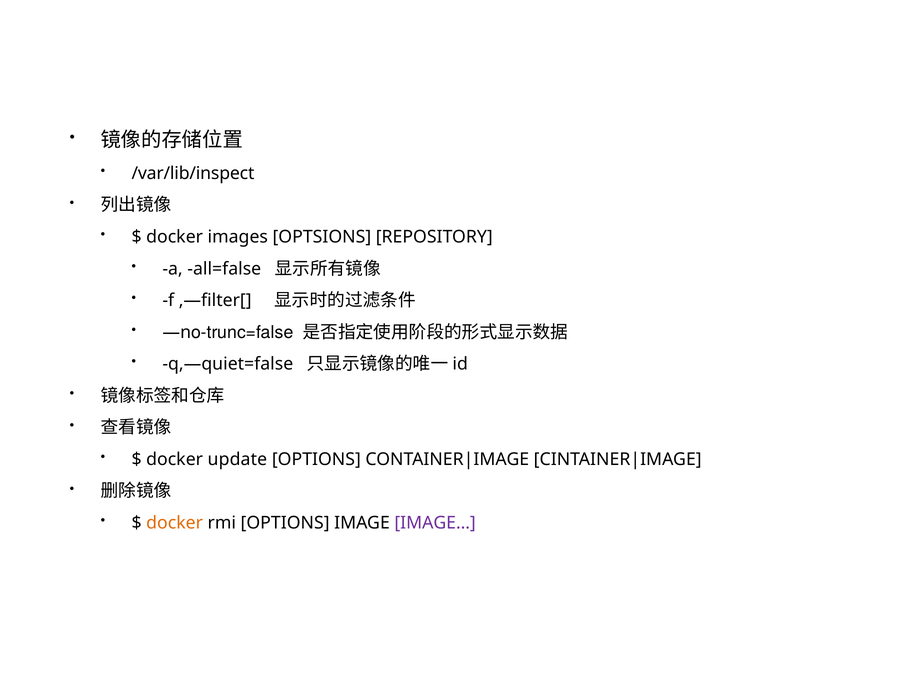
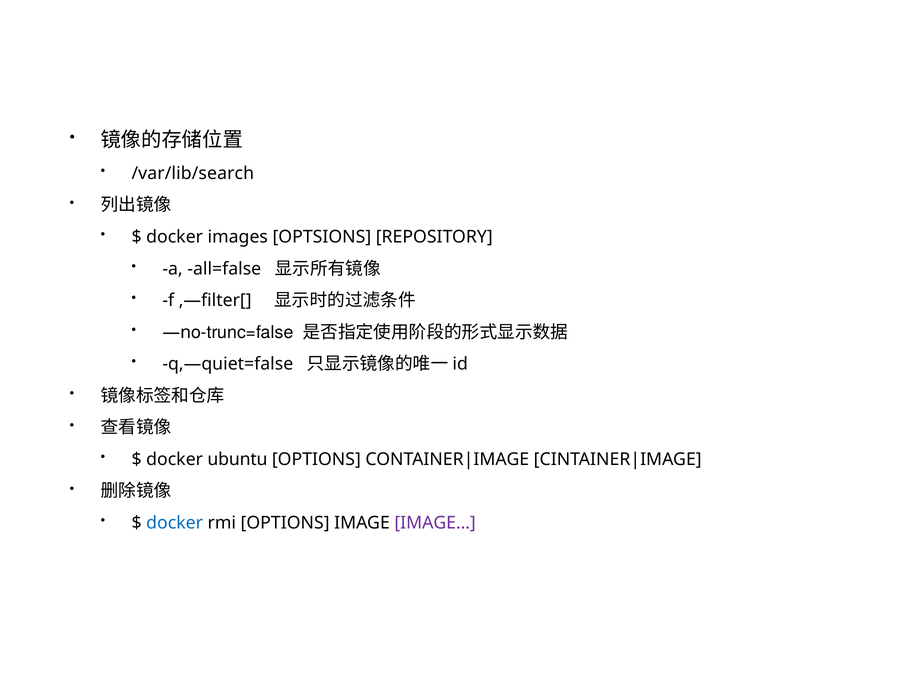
/var/lib/inspect: /var/lib/inspect -> /var/lib/search (193, 173)
update: update -> ubuntu (238, 459)
docker colour: orange -> blue (175, 523)
